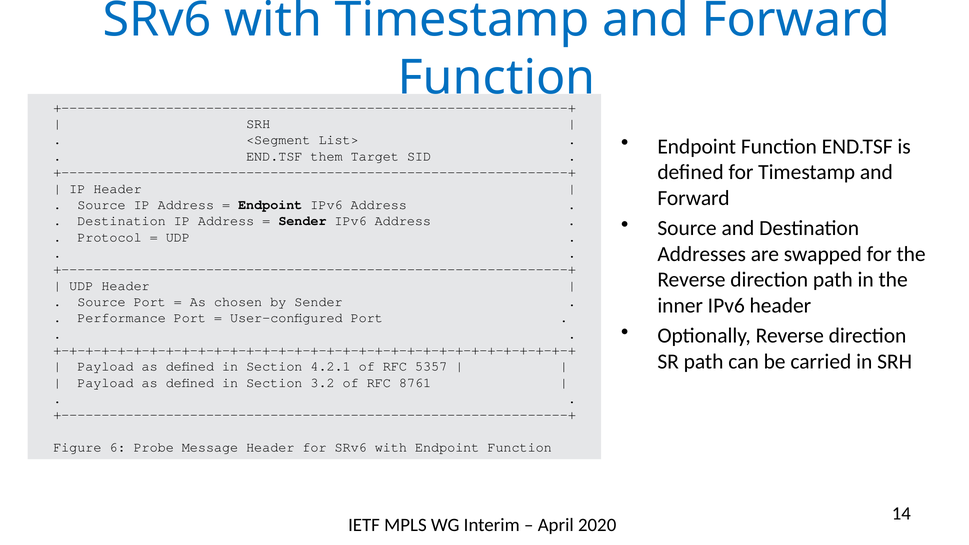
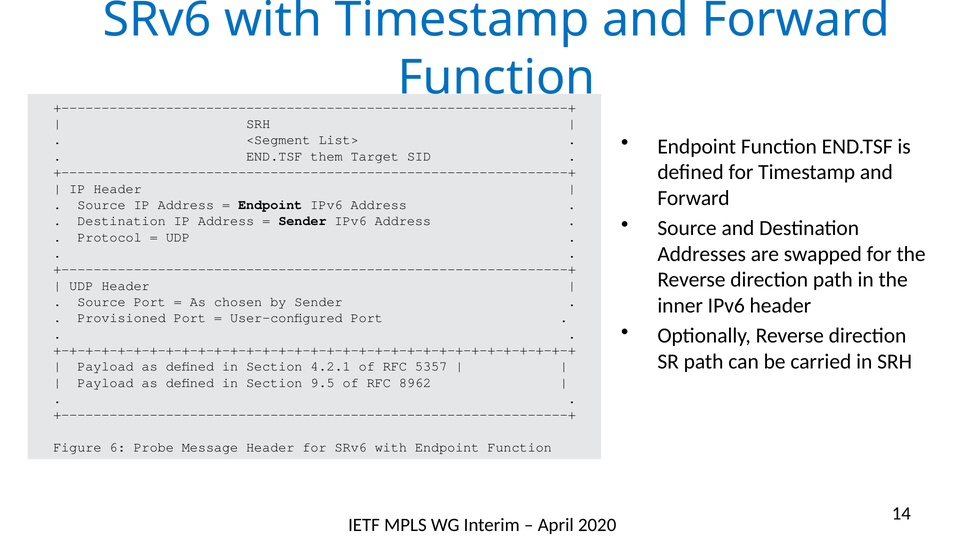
Performance: Performance -> Provisioned (122, 318)
3.2: 3.2 -> 9.5 (323, 383)
8761: 8761 -> 8962 (415, 383)
